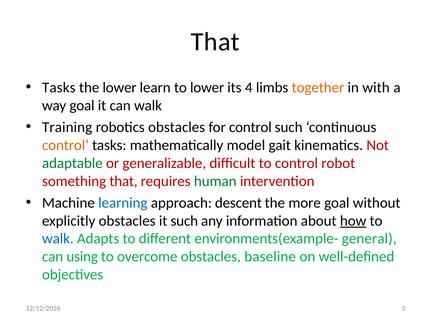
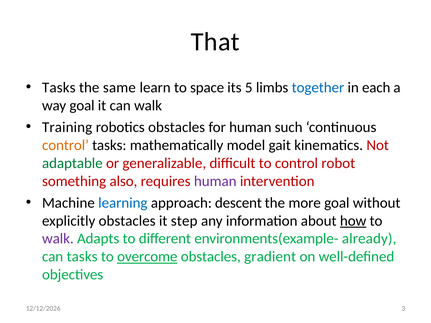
the lower: lower -> same (119, 88)
to lower: lower -> space (207, 88)
4: 4 -> 5 (249, 88)
together colour: orange -> blue (318, 88)
with: with -> each (376, 88)
for control: control -> human (250, 127)
something that: that -> also (123, 181)
human colour: green -> purple (215, 181)
it such: such -> step (184, 221)
walk colour: blue -> purple (58, 239)
general: general -> already (369, 239)
can using: using -> tasks (82, 257)
overcome underline: none -> present (147, 257)
baseline: baseline -> gradient (270, 257)
